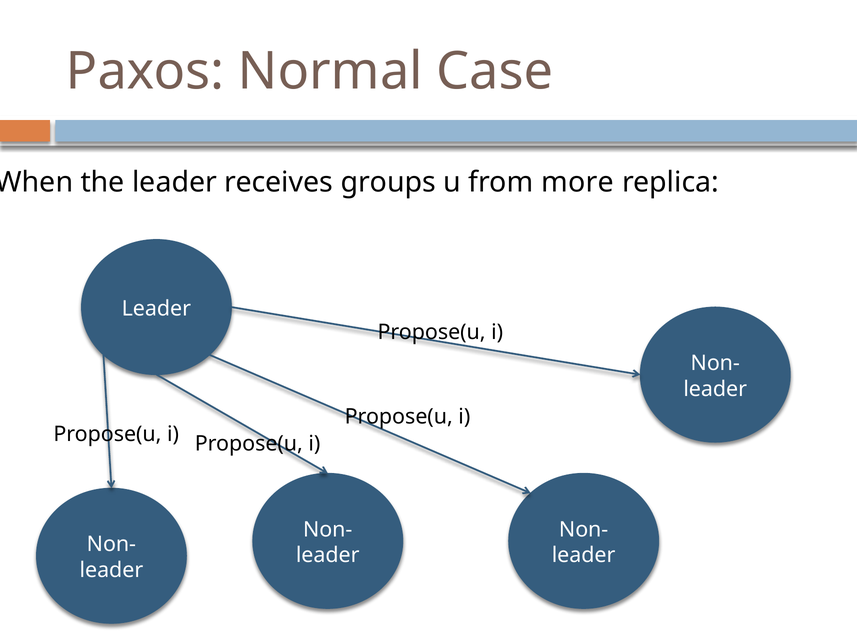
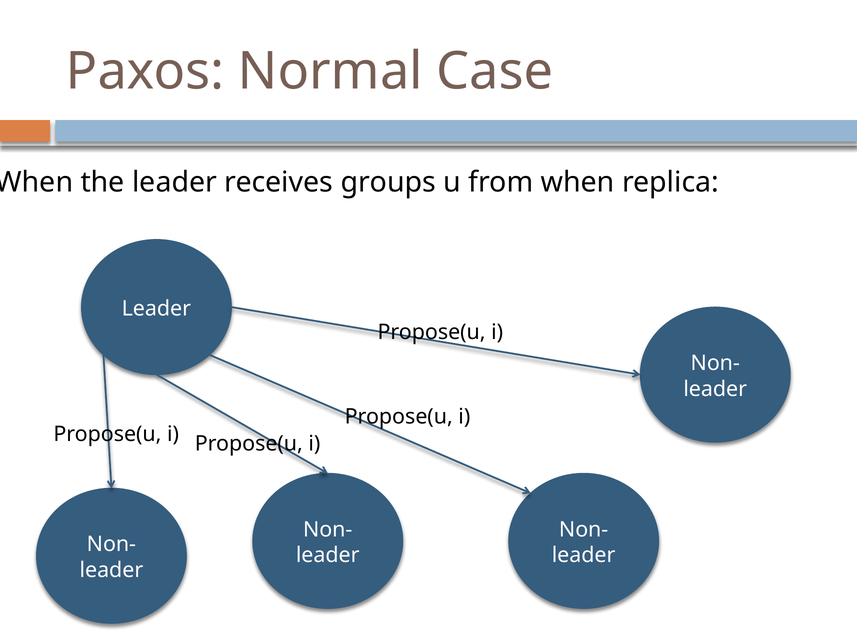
from more: more -> when (578, 182)
